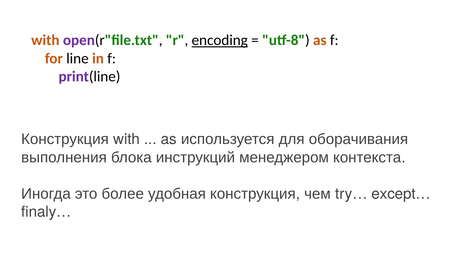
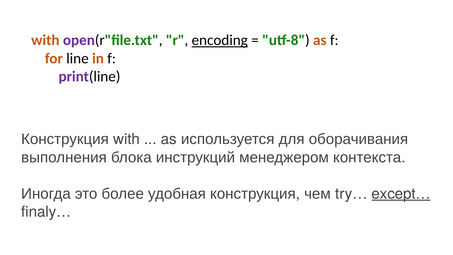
except… underline: none -> present (401, 194)
